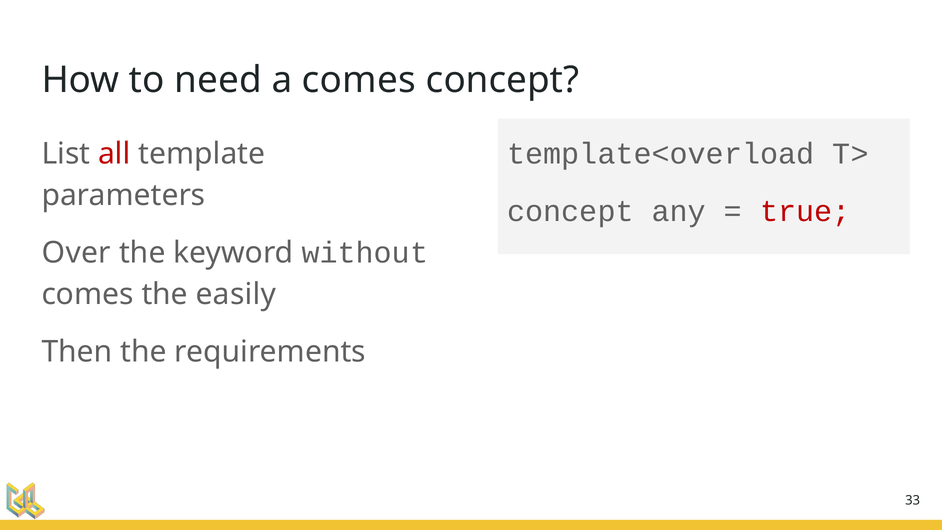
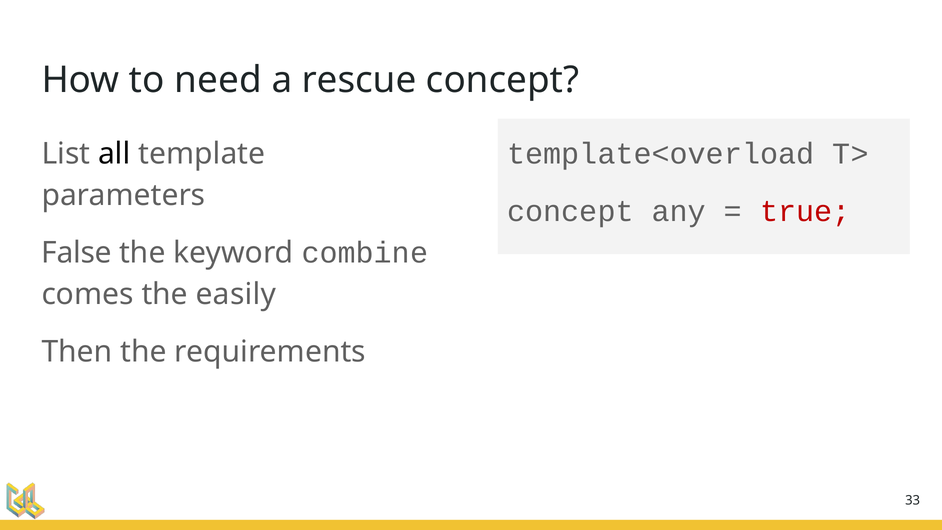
a comes: comes -> rescue (359, 80)
all colour: red -> black (114, 154)
Over: Over -> False (77, 253)
without: without -> combine (365, 253)
